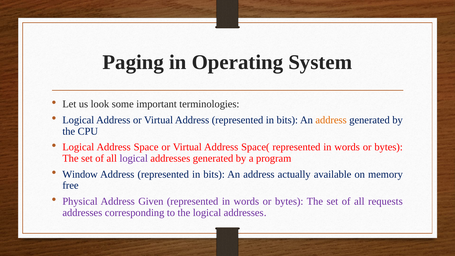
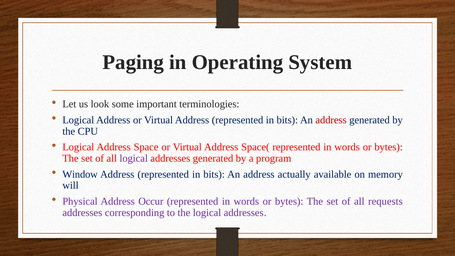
address colour: orange -> red (331, 120)
free: free -> will (70, 185)
Given: Given -> Occur (151, 201)
